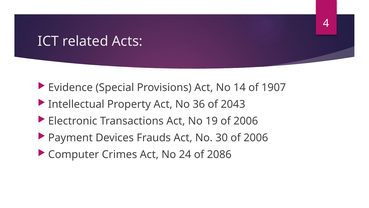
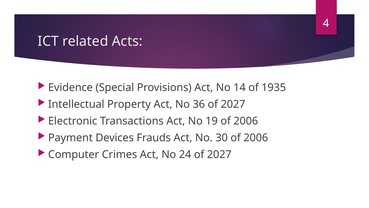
1907: 1907 -> 1935 (274, 87)
36 of 2043: 2043 -> 2027 (233, 104)
24 of 2086: 2086 -> 2027 (219, 154)
